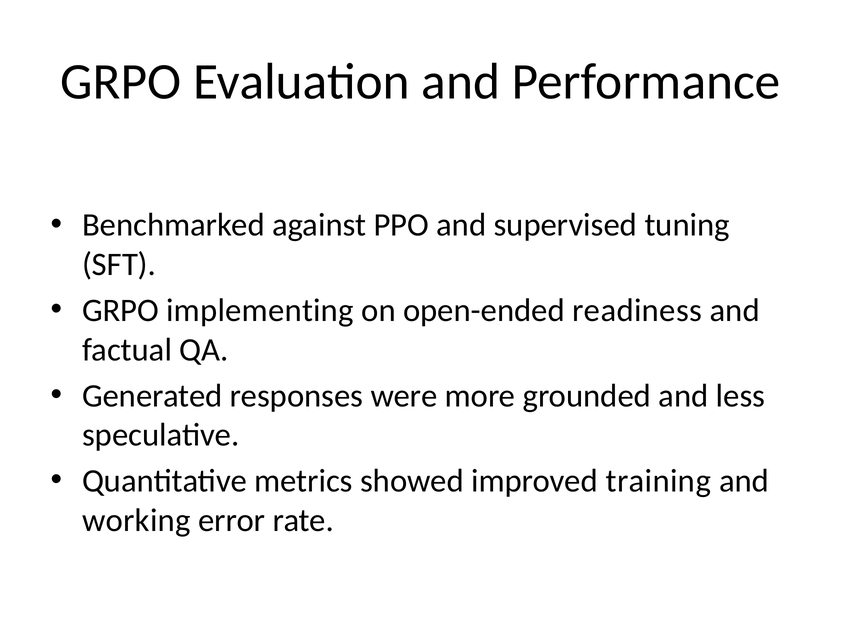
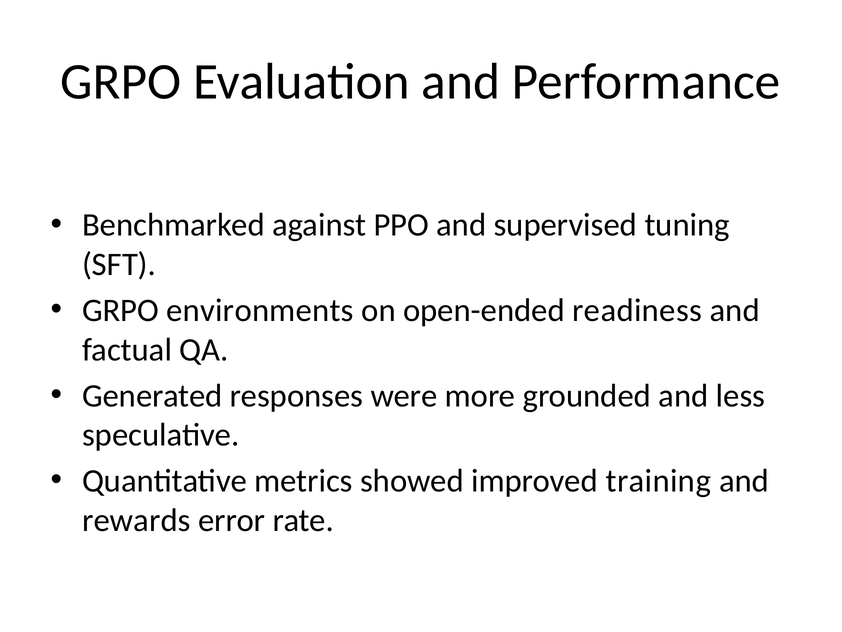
implementing: implementing -> environments (260, 310)
working: working -> rewards (136, 520)
